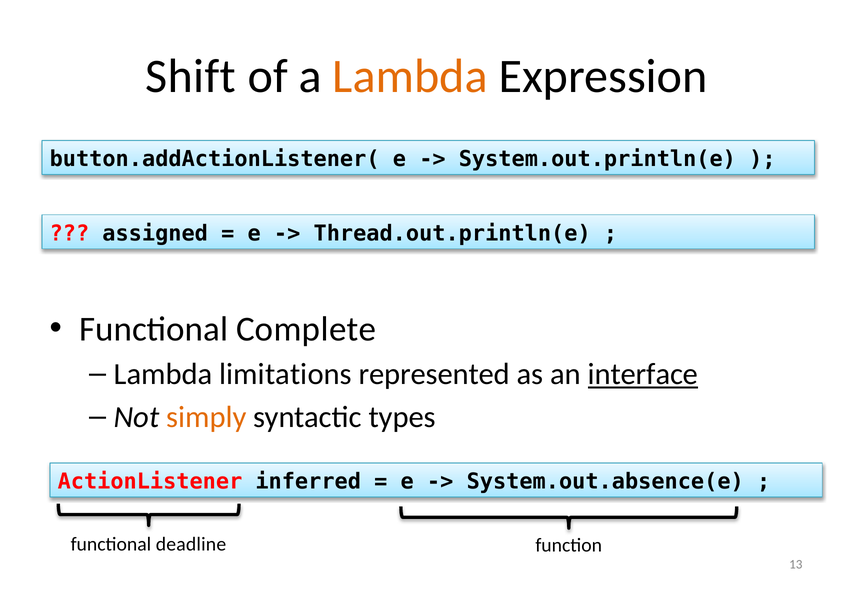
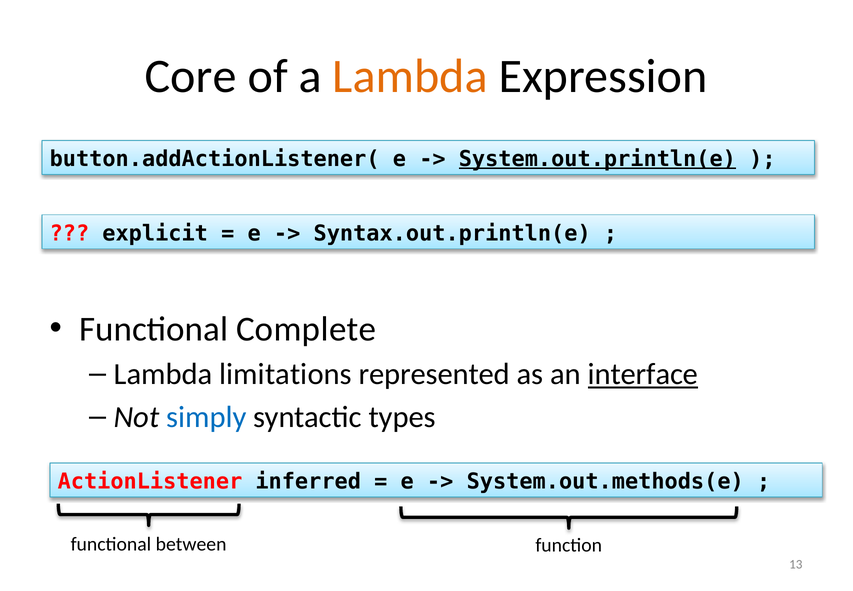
Shift: Shift -> Core (191, 76)
System.out.println(e underline: none -> present (597, 159)
assigned: assigned -> explicit (155, 233)
Thread.out.println(e: Thread.out.println(e -> Syntax.out.println(e (452, 233)
simply colour: orange -> blue (206, 417)
System.out.absence(e: System.out.absence(e -> System.out.methods(e (605, 481)
deadline: deadline -> between (191, 544)
